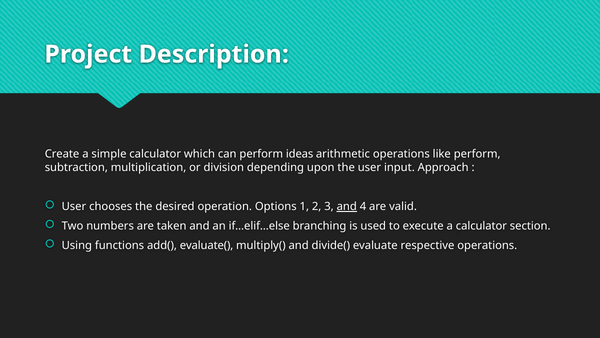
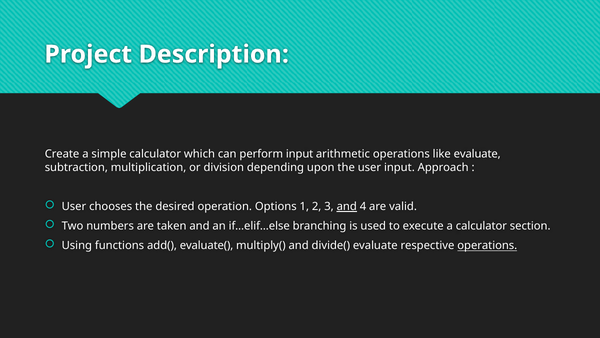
perform ideas: ideas -> input (300, 154)
like perform: perform -> evaluate (477, 154)
operations underline: none -> present (487, 245)
